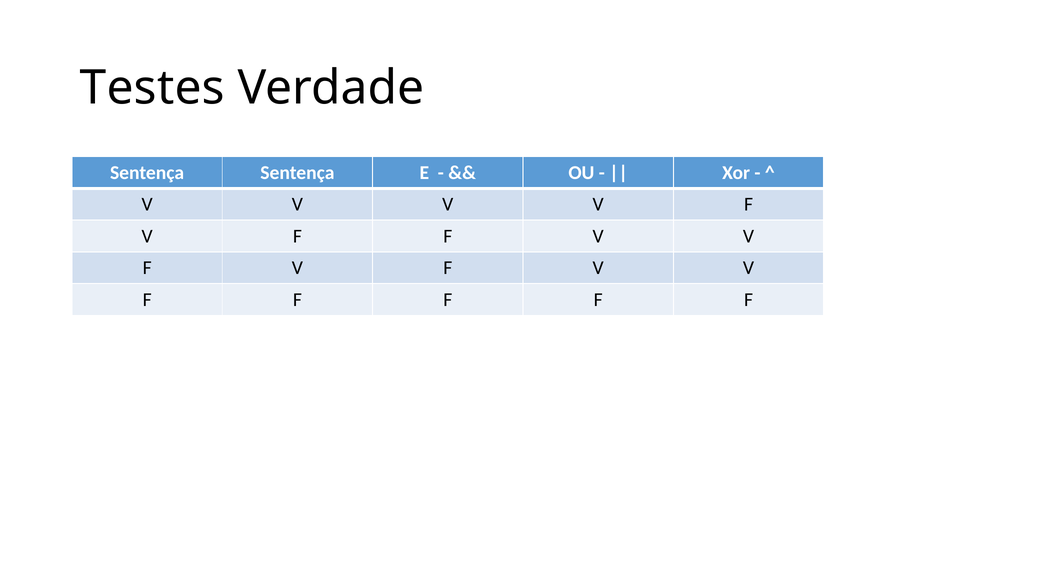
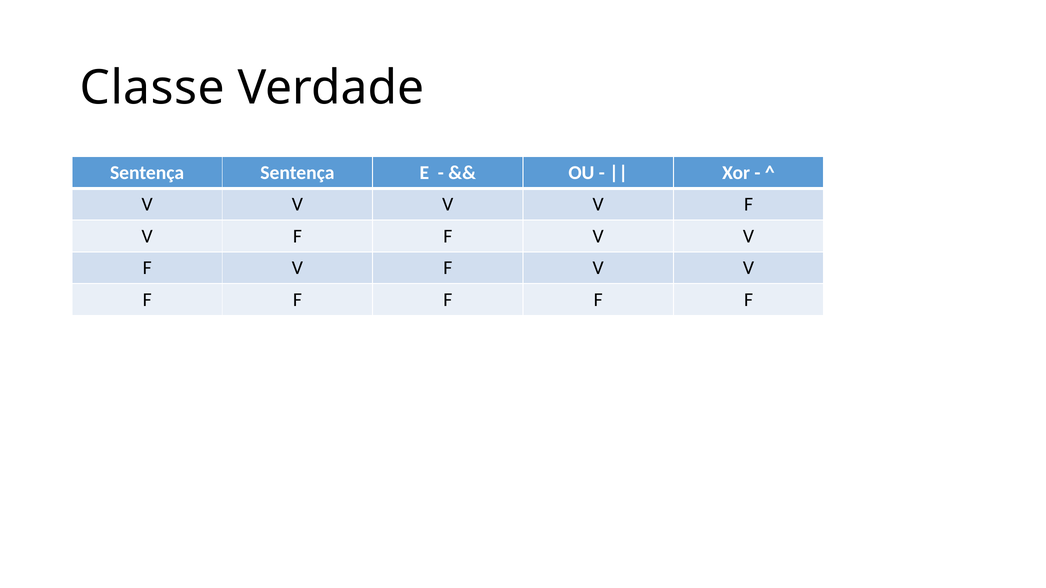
Testes: Testes -> Classe (152, 88)
